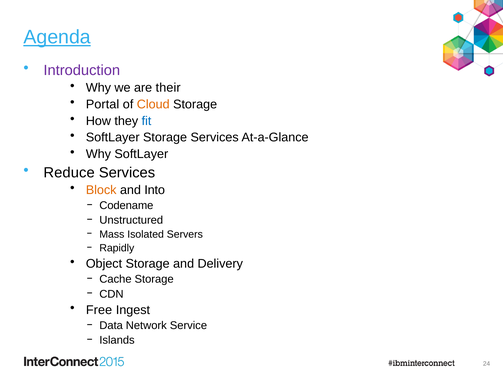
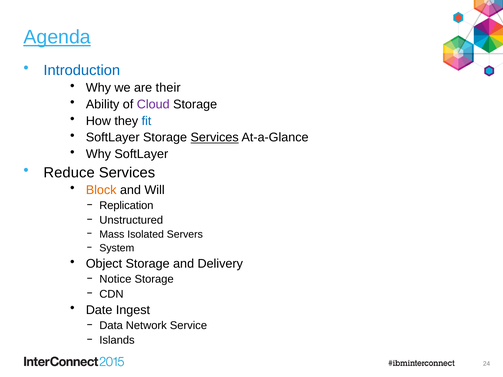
Introduction colour: purple -> blue (82, 70)
Portal: Portal -> Ability (103, 104)
Cloud colour: orange -> purple (153, 104)
Services underline: none -> present (215, 138)
Into: Into -> Will (155, 190)
Codename: Codename -> Replication (126, 206)
Rapidly: Rapidly -> System (117, 248)
Cache: Cache -> Notice (115, 279)
Free: Free -> Date (99, 310)
